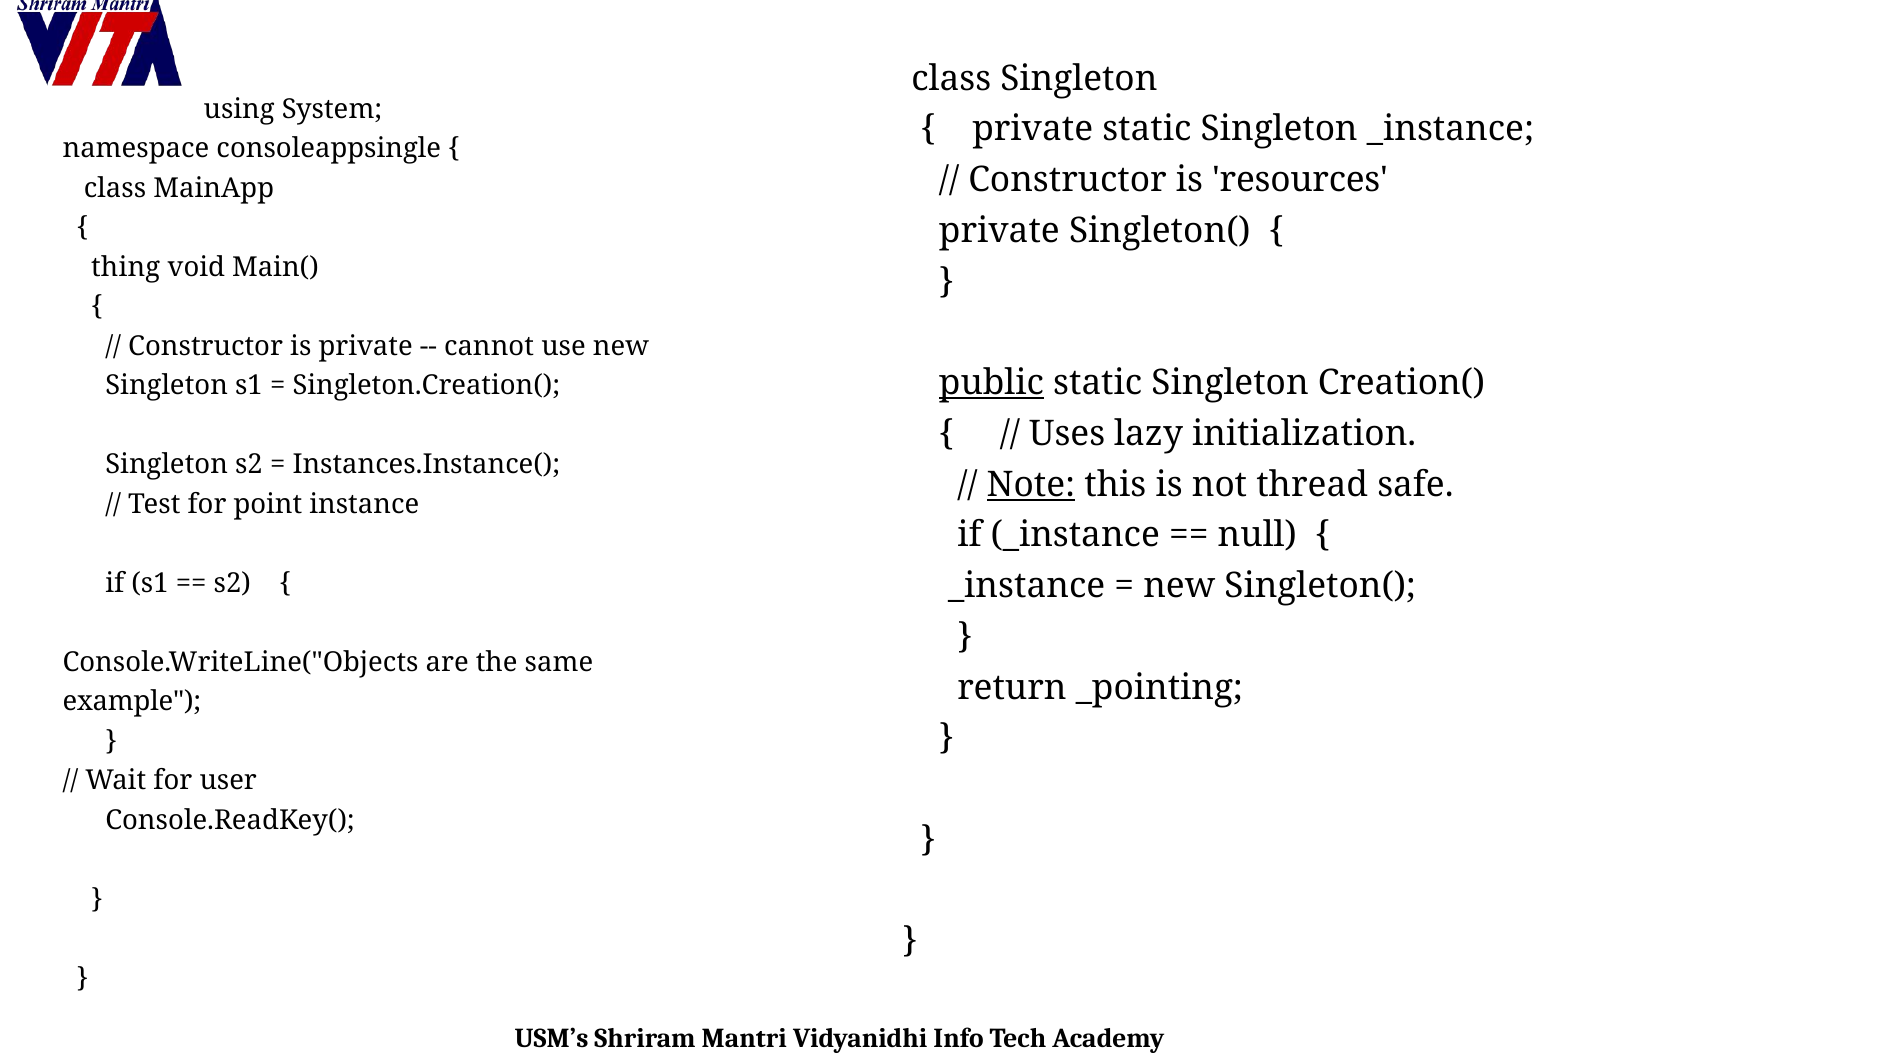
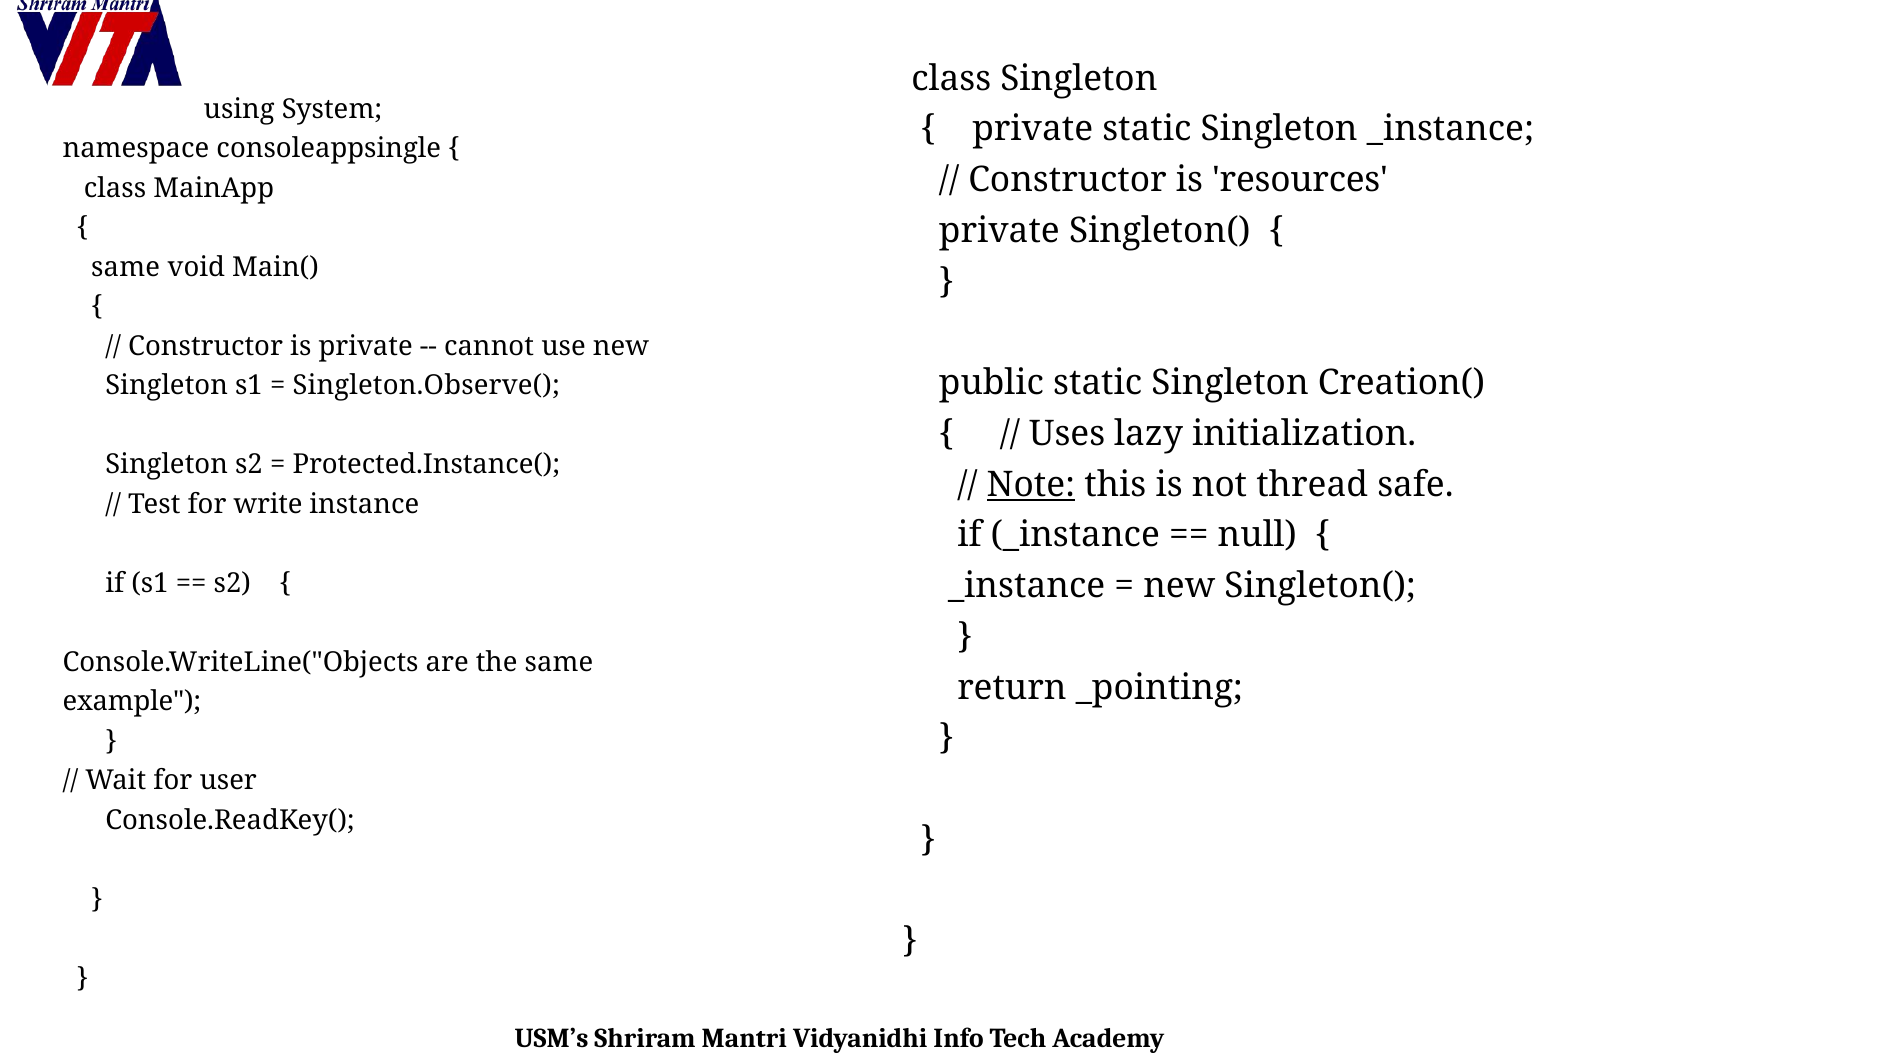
thing: thing -> same (126, 267)
public underline: present -> none (991, 383)
Singleton.Creation(: Singleton.Creation( -> Singleton.Observe( (426, 386)
Instances.Instance(: Instances.Instance( -> Protected.Instance( (426, 465)
point: point -> write (268, 504)
